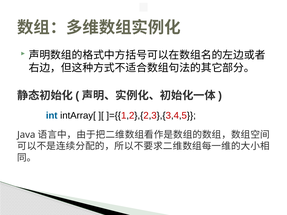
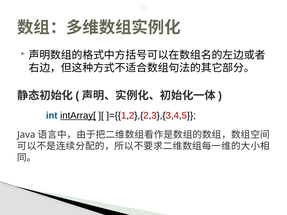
intArray[ underline: none -> present (78, 116)
